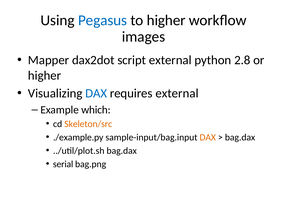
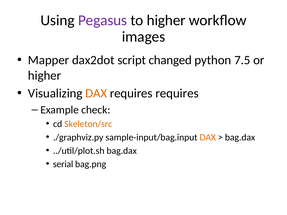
Pegasus colour: blue -> purple (103, 20)
script external: external -> changed (170, 60)
2.8: 2.8 -> 7.5 (242, 60)
DAX colour: blue -> orange (96, 93)
requires external: external -> requires (177, 93)
which: which -> check (96, 110)
./example.py: ./example.py -> ./graphviz.py (78, 137)
